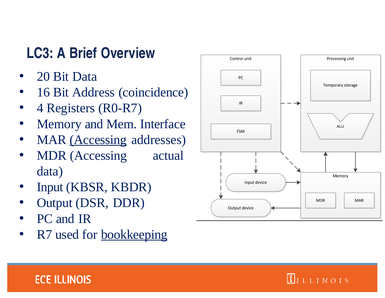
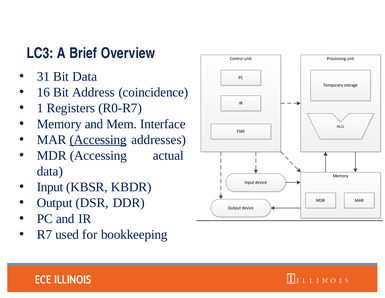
20: 20 -> 31 (43, 76)
4: 4 -> 1 (40, 108)
bookkeeping underline: present -> none (134, 234)
